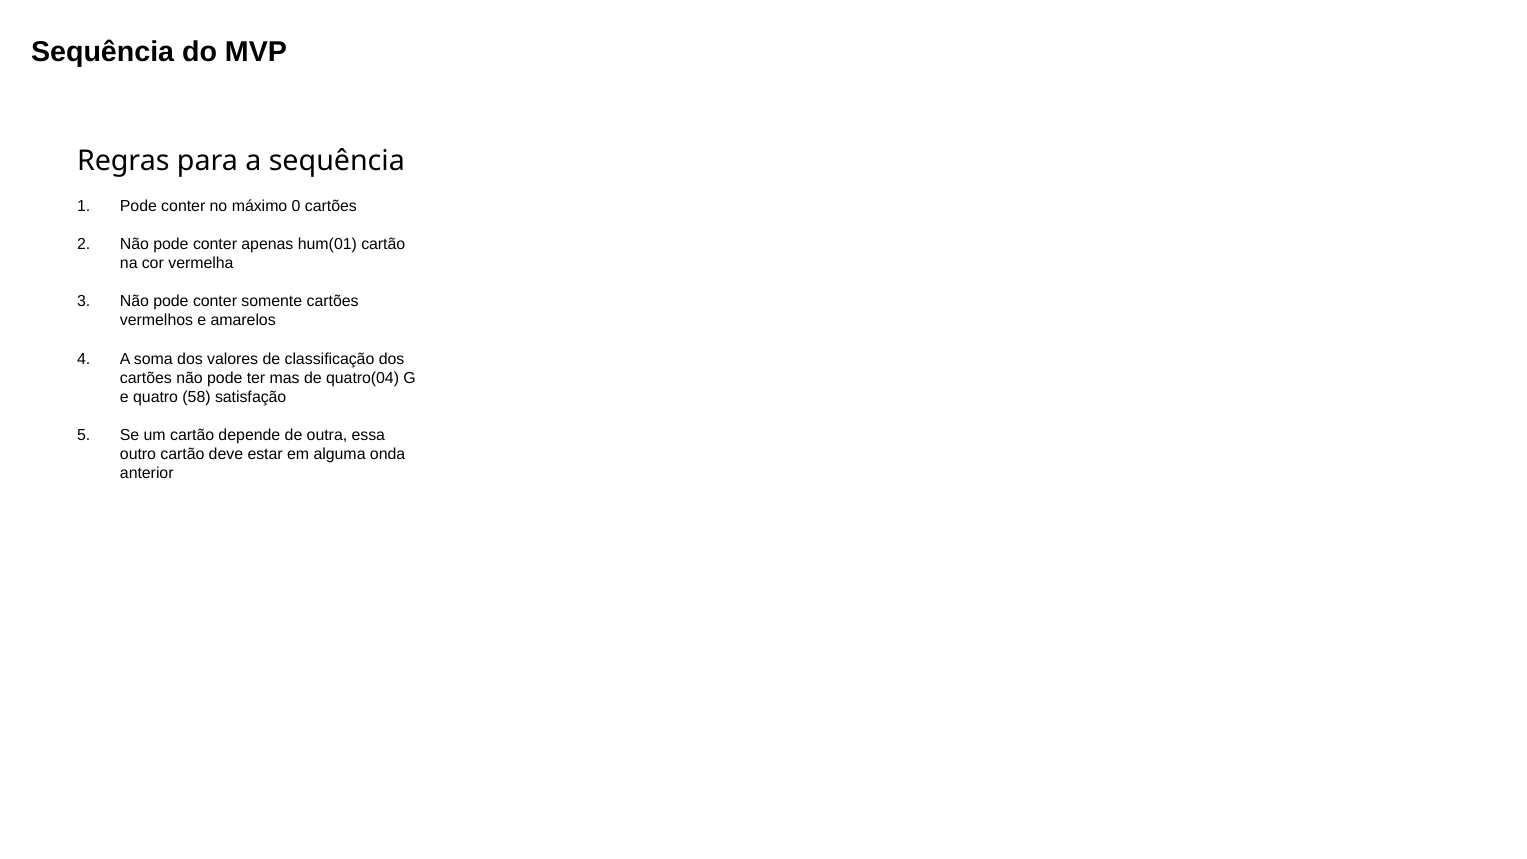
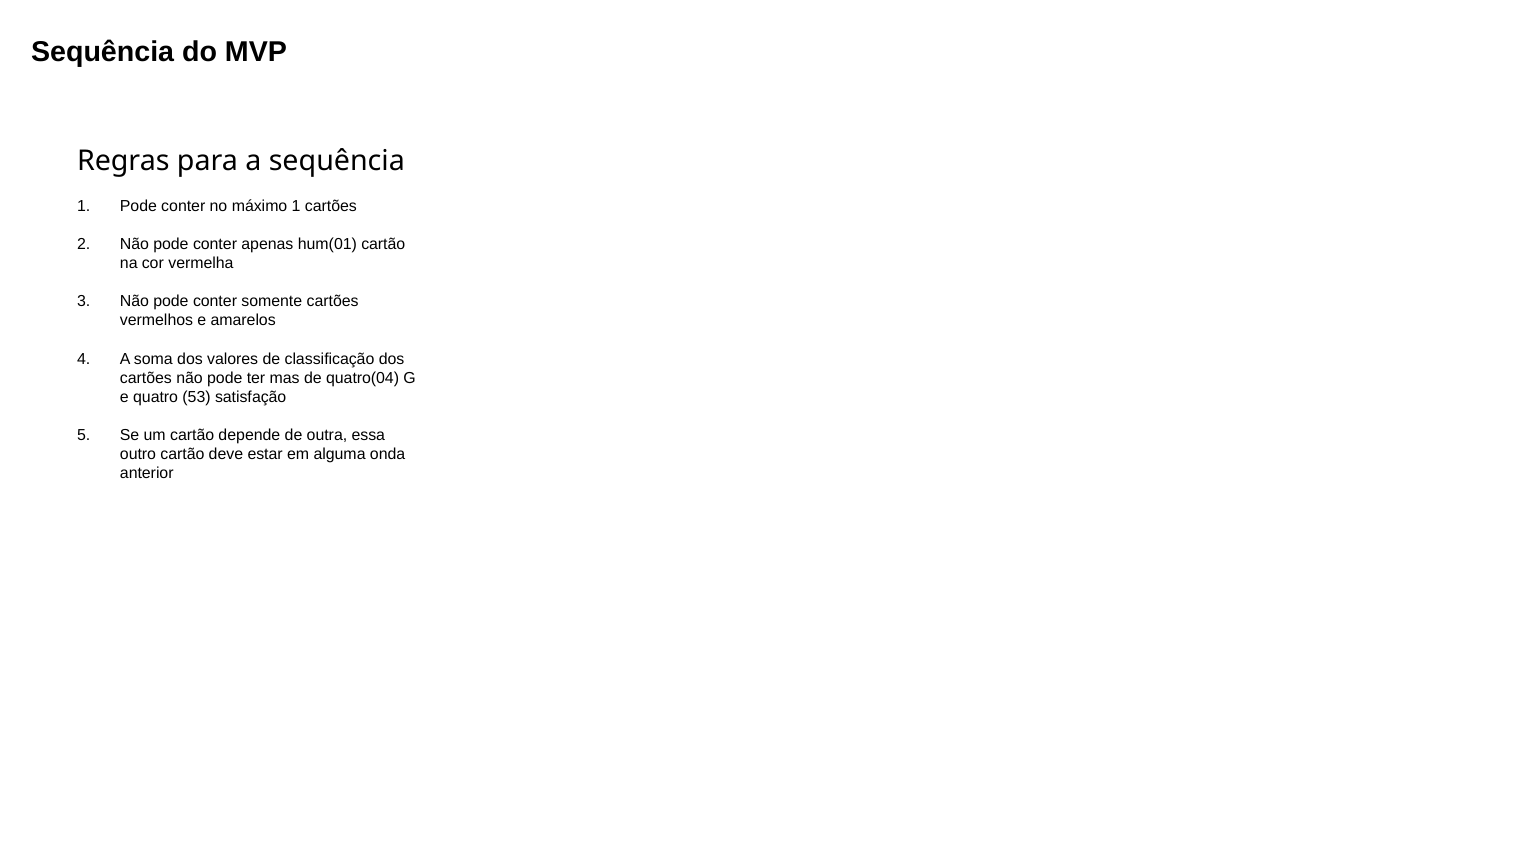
máximo 0: 0 -> 1 (296, 206)
58: 58 -> 53 (197, 397)
